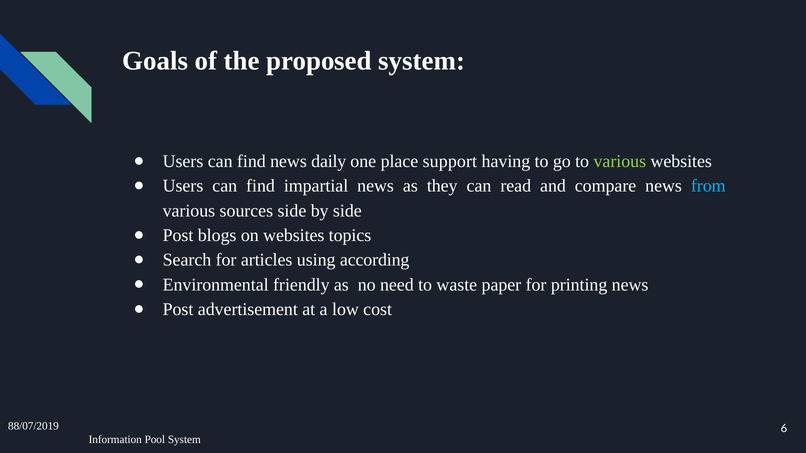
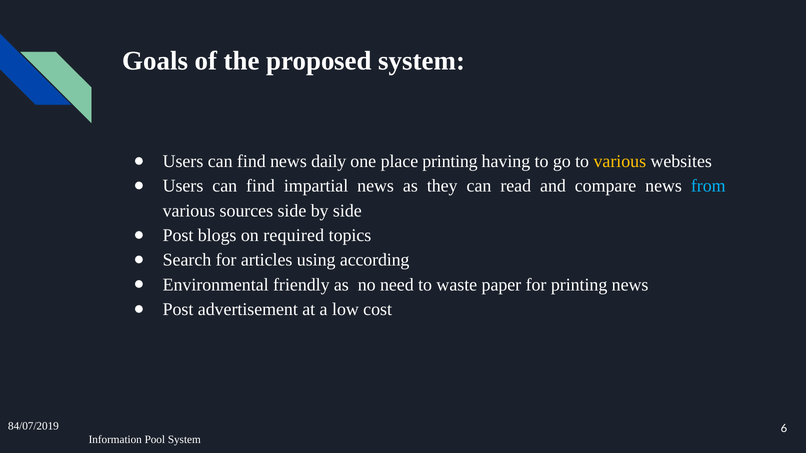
place support: support -> printing (450, 161)
various colour: light green -> yellow (620, 161)
on websites: websites -> required (294, 235)
88/07/2019: 88/07/2019 -> 84/07/2019 (33, 427)
